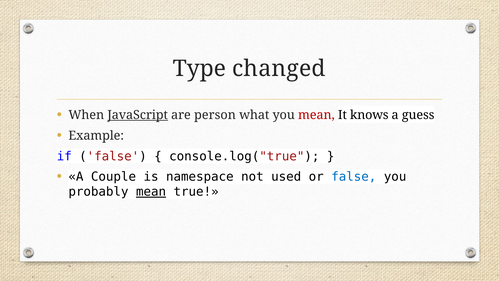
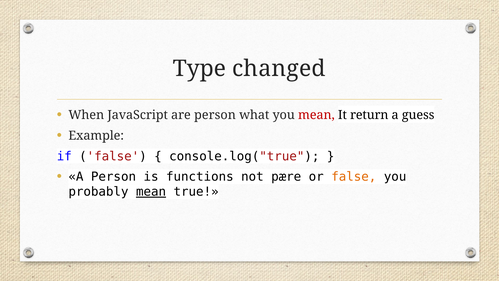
JavaScript underline: present -> none (138, 115)
knows: knows -> return (369, 115)
A Couple: Couple -> Person (114, 177)
namespace: namespace -> functions (200, 177)
used: used -> pære (286, 177)
false colour: blue -> orange (354, 177)
